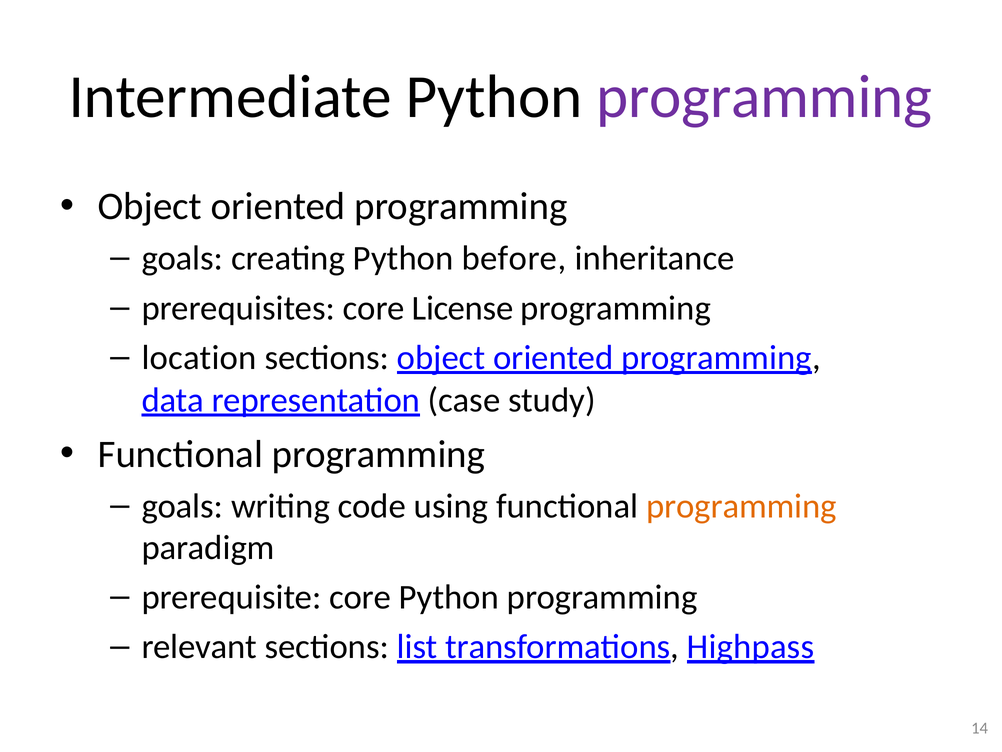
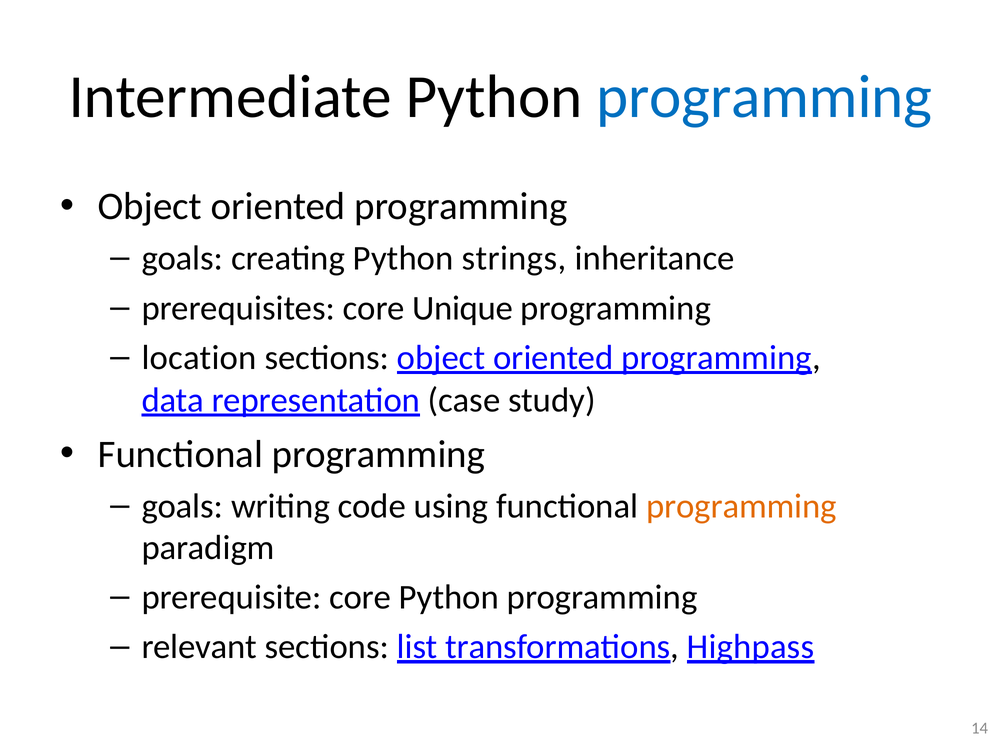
programming colour: purple -> blue (764, 97)
before: before -> strings (514, 258)
License: License -> Unique (463, 308)
